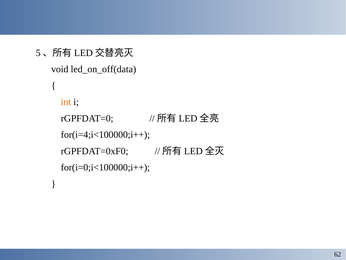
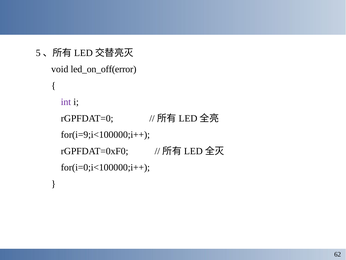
led_on_off(data: led_on_off(data -> led_on_off(error (104, 69)
int colour: orange -> purple (66, 102)
for(i=4;i<100000;i++: for(i=4;i<100000;i++ -> for(i=9;i<100000;i++ (105, 134)
